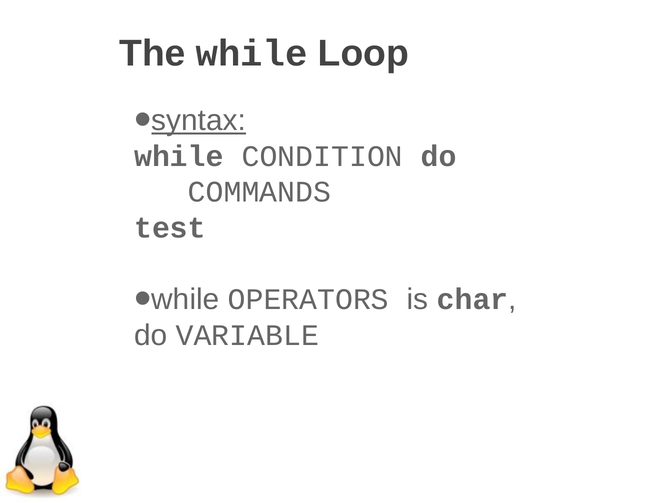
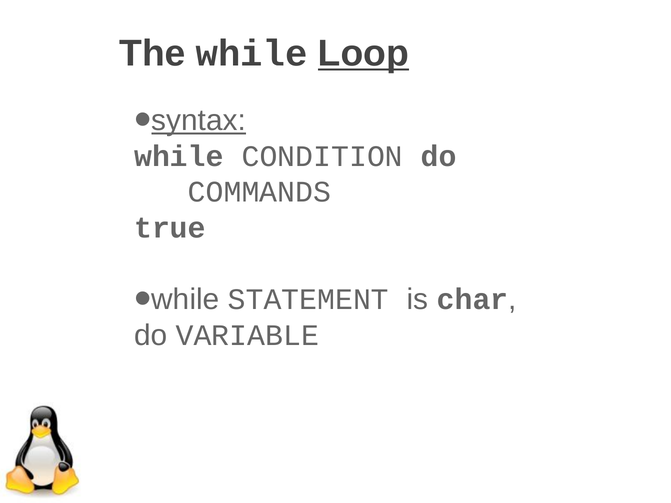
Loop underline: none -> present (363, 53)
test: test -> true (170, 228)
OPERATORS: OPERATORS -> STATEMENT (308, 300)
